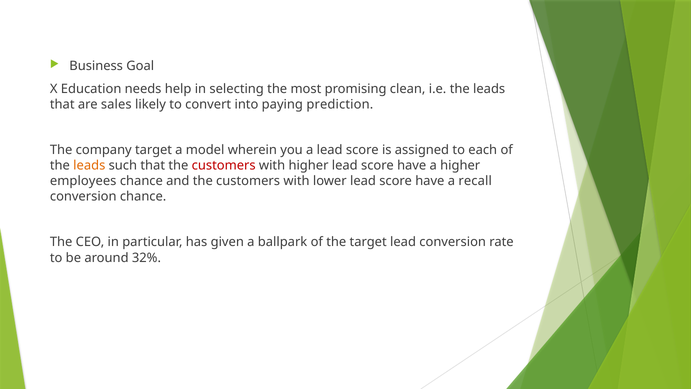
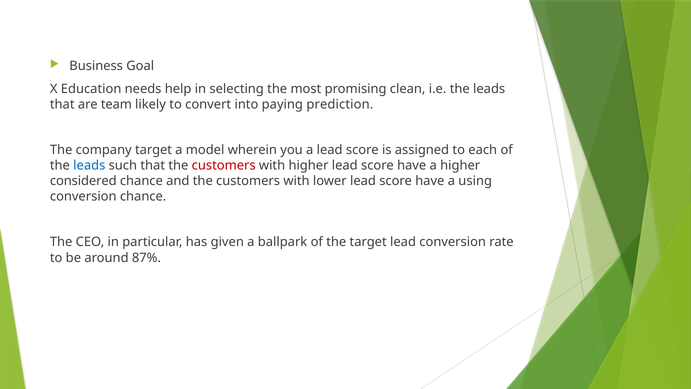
sales: sales -> team (116, 104)
leads colour: orange -> blue (89, 165)
employees: employees -> considered (83, 181)
recall: recall -> using (475, 181)
32%: 32% -> 87% (146, 258)
